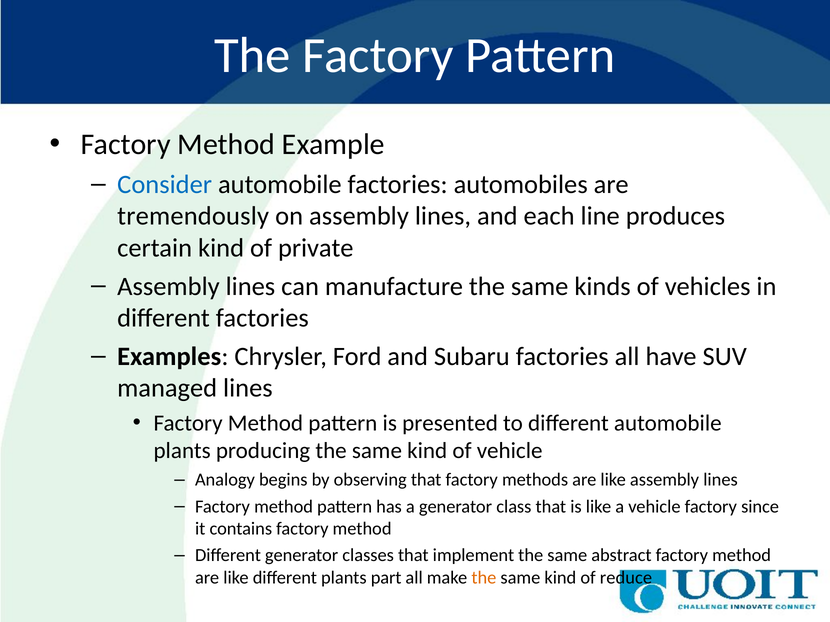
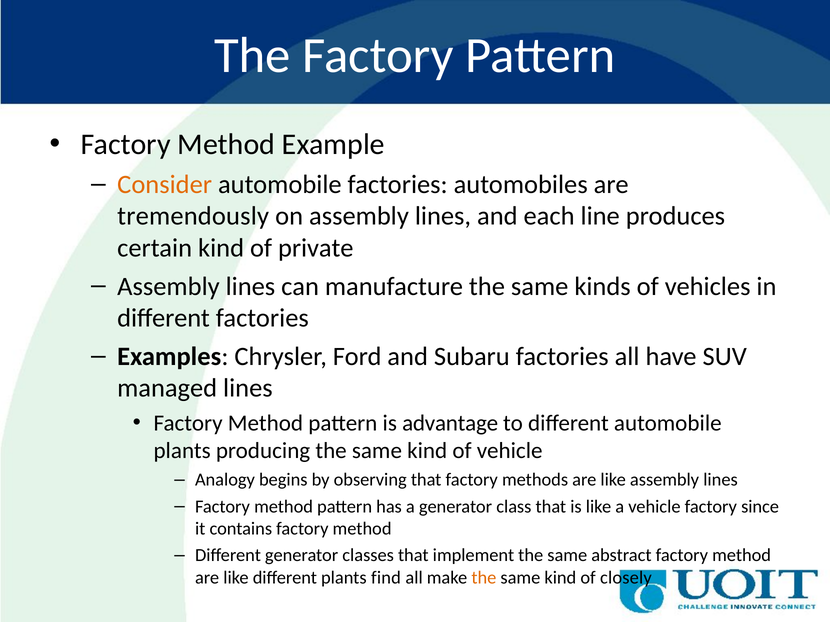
Consider colour: blue -> orange (165, 185)
presented: presented -> advantage (450, 423)
part: part -> find (386, 578)
reduce: reduce -> closely (626, 578)
